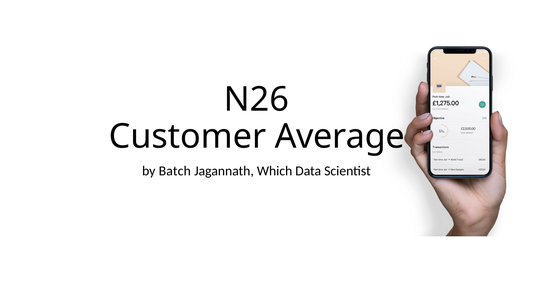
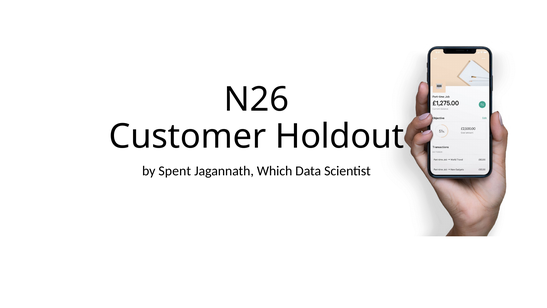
Average: Average -> Holdout (340, 136)
Batch: Batch -> Spent (175, 171)
